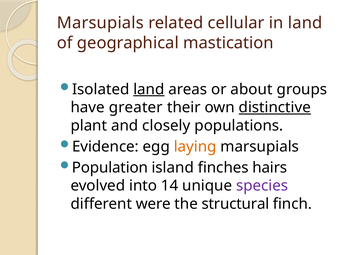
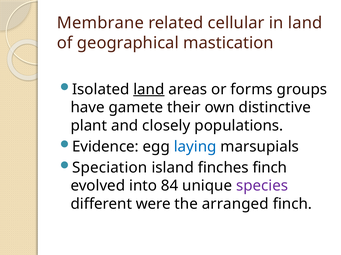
Marsupials: Marsupials -> Membrane (100, 23)
about: about -> forms (252, 90)
greater: greater -> gamete (136, 108)
distinctive underline: present -> none (275, 108)
laying colour: orange -> blue (195, 147)
Population: Population -> Speciation (110, 168)
finches hairs: hairs -> finch (270, 168)
14: 14 -> 84 (170, 186)
structural: structural -> arranged (235, 204)
